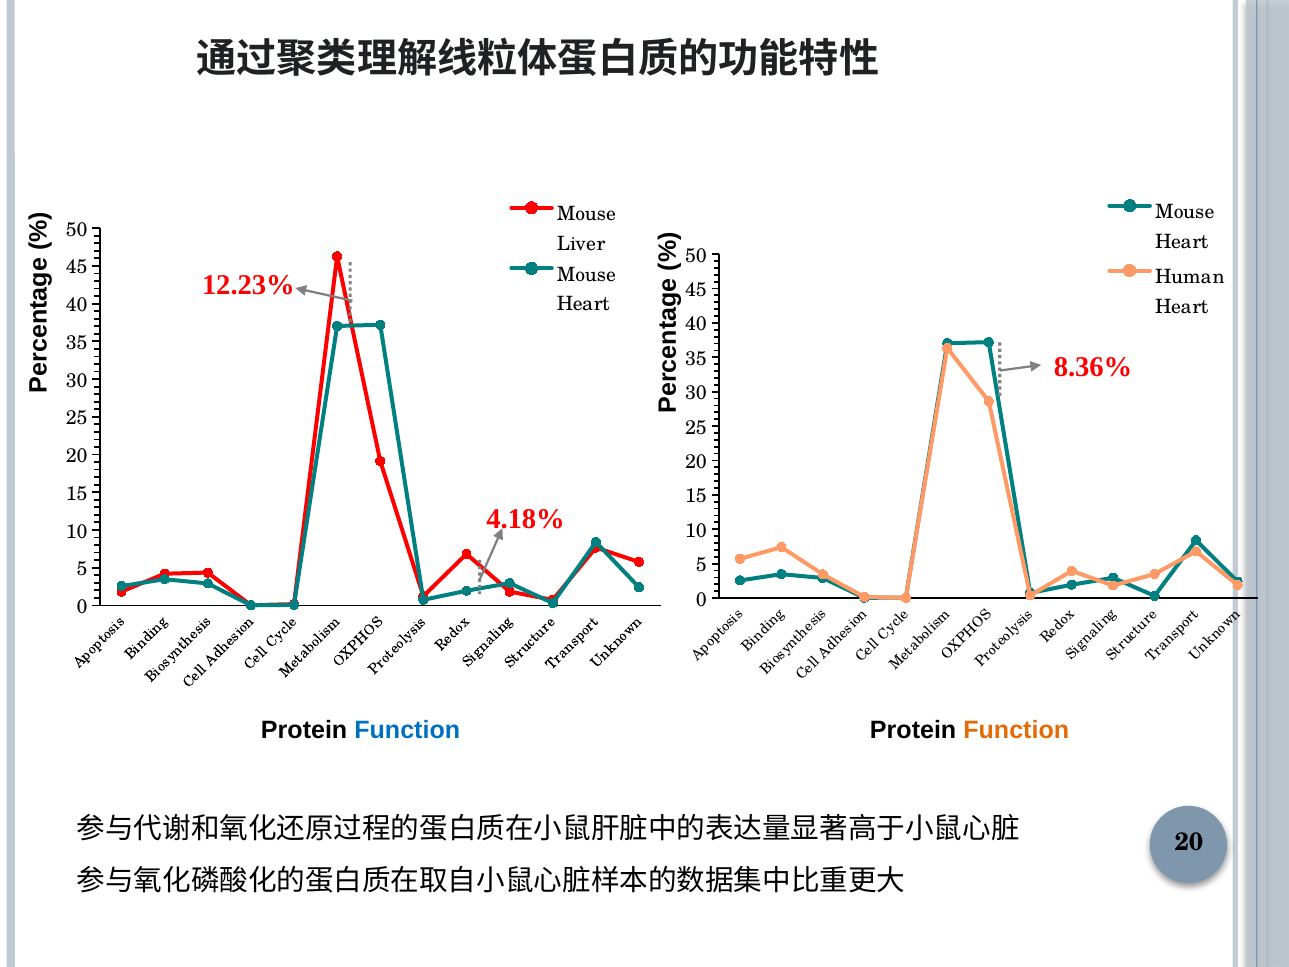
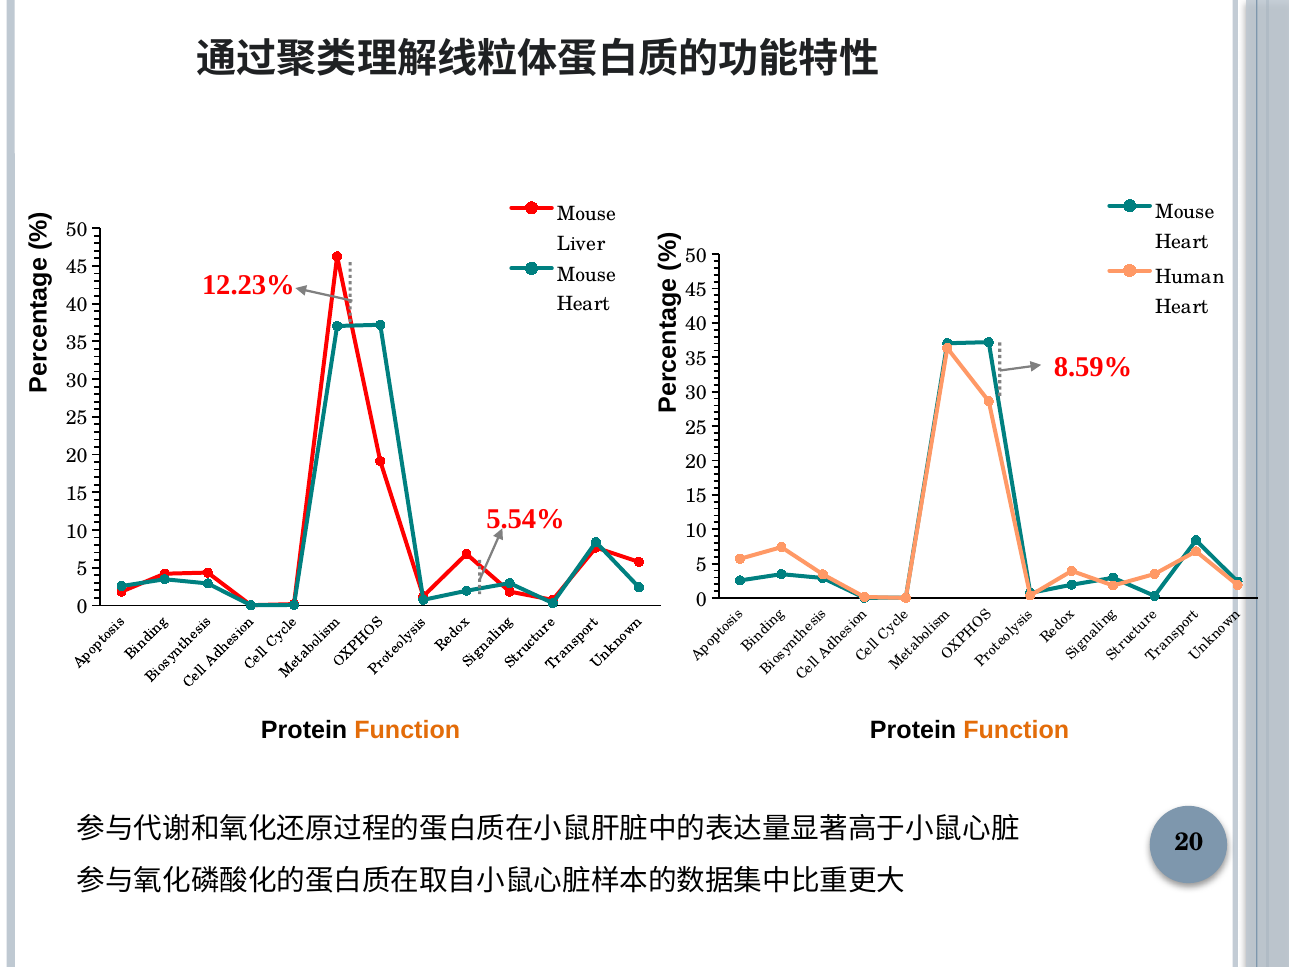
8.36%: 8.36% -> 8.59% (1093, 367)
4.18%: 4.18% -> 5.54% (526, 519)
Function colour: blue -> orange (407, 730)
